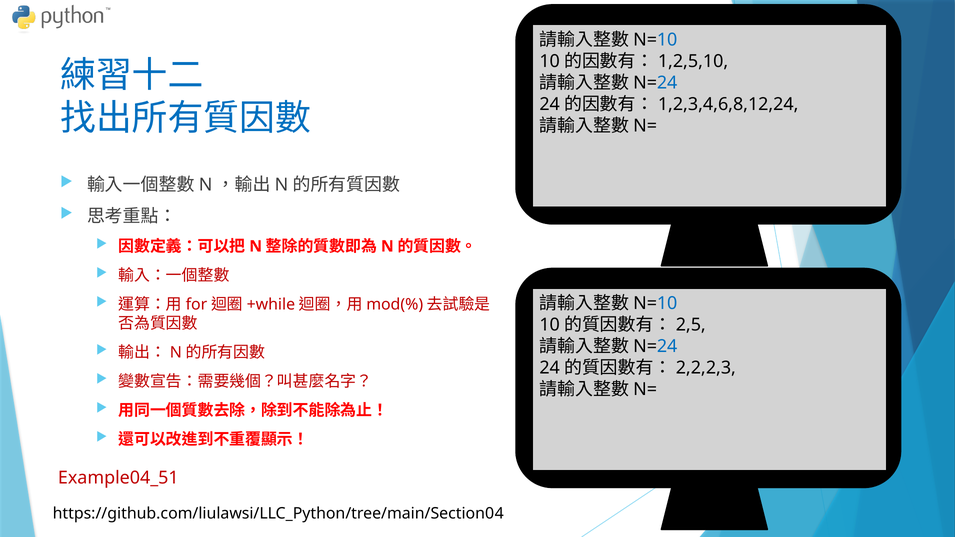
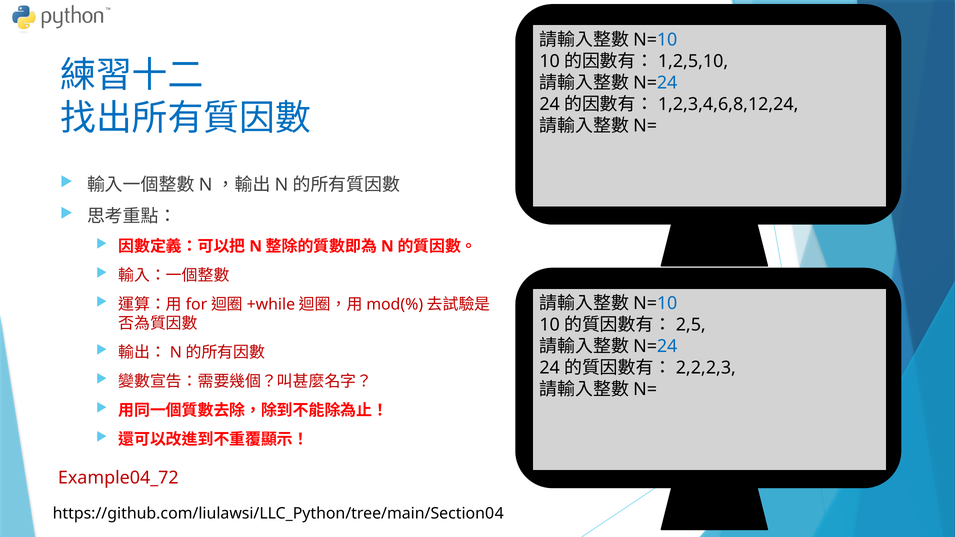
Example04_51: Example04_51 -> Example04_72 (118, 478)
